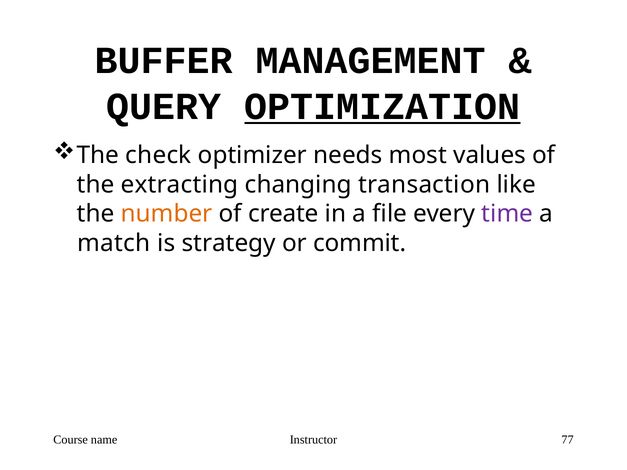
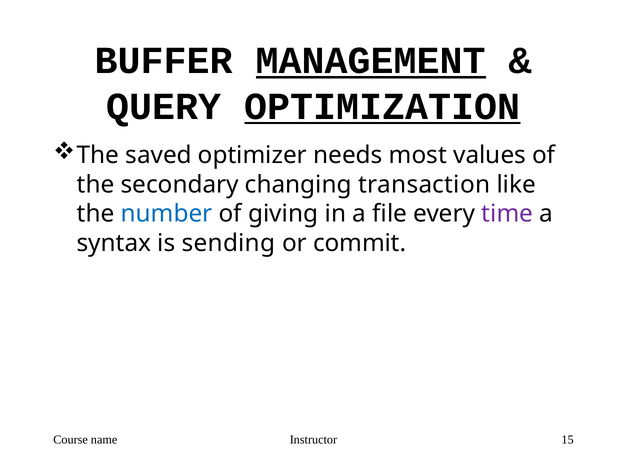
MANAGEMENT underline: none -> present (371, 61)
check: check -> saved (159, 155)
extracting: extracting -> secondary (180, 185)
number colour: orange -> blue (167, 214)
create: create -> giving (283, 214)
match: match -> syntax (114, 243)
strategy: strategy -> sending (229, 243)
77: 77 -> 15 (568, 440)
